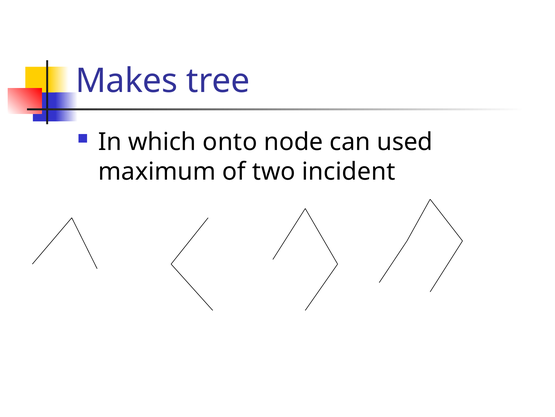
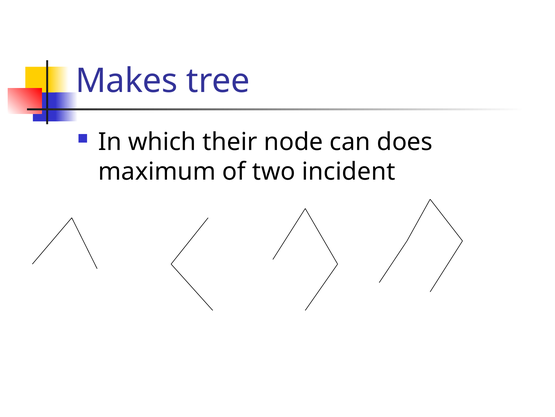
onto: onto -> their (230, 142)
used: used -> does (405, 142)
